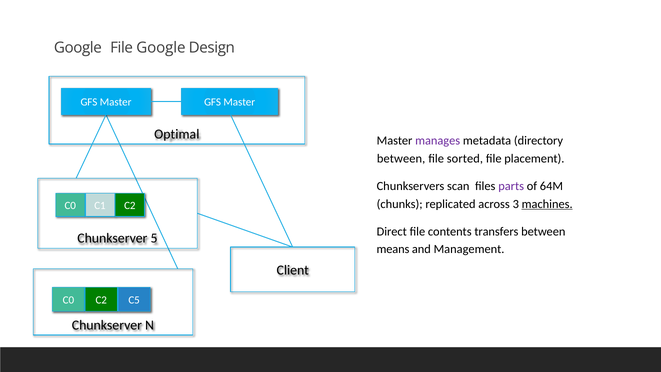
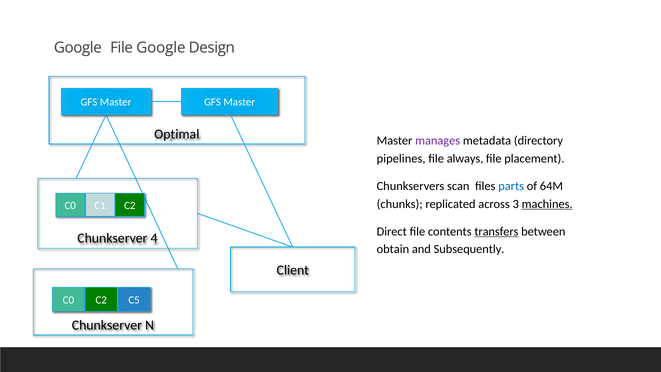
between: between -> pipelines (401, 158)
sorted: sorted -> always (465, 158)
parts colour: purple -> blue (511, 186)
transfers underline: none -> present (496, 231)
5: 5 -> 4 (154, 238)
means: means -> obtain (393, 249)
Management: Management -> Subsequently (469, 249)
